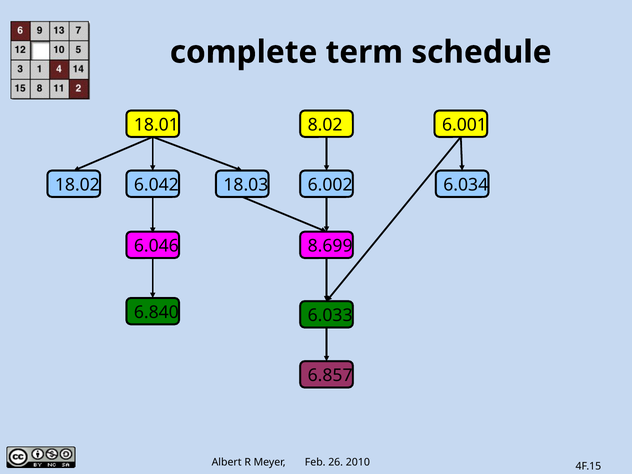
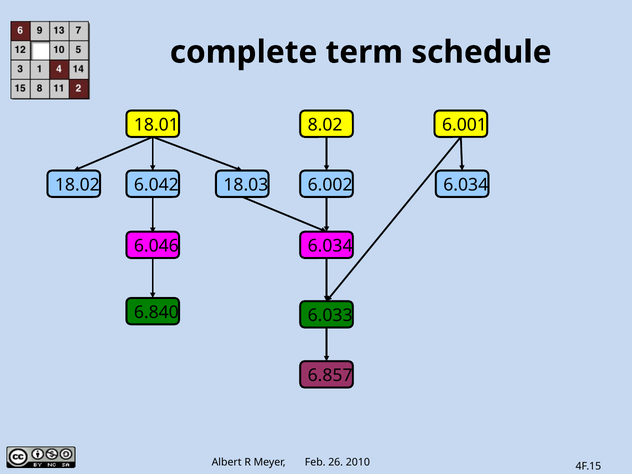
8.699: 8.699 -> 6.034 (330, 246)
